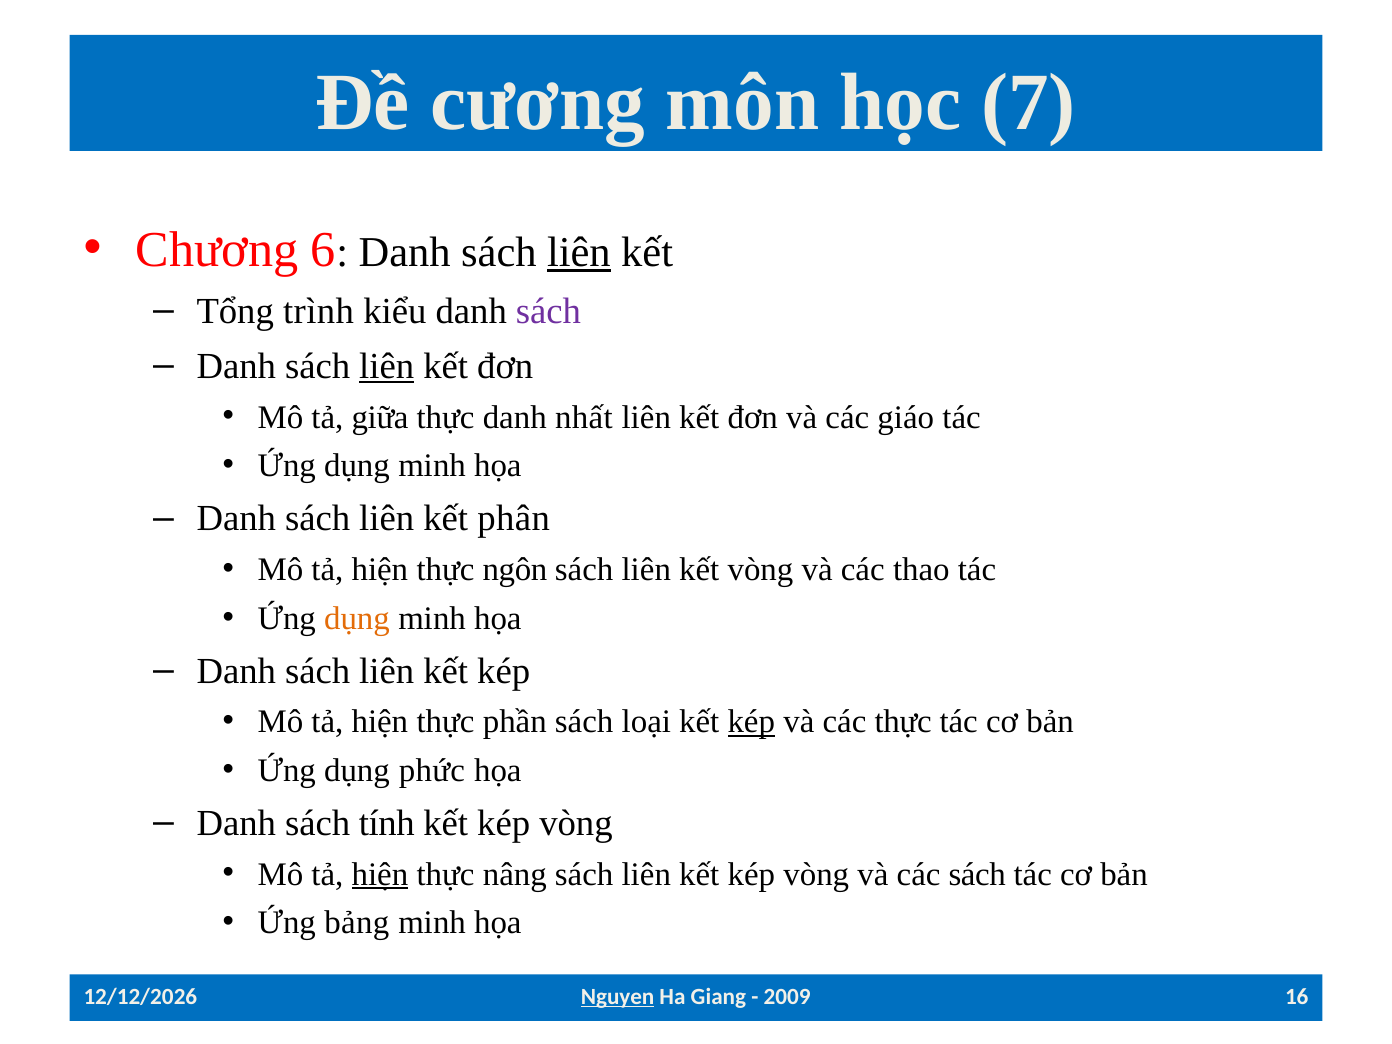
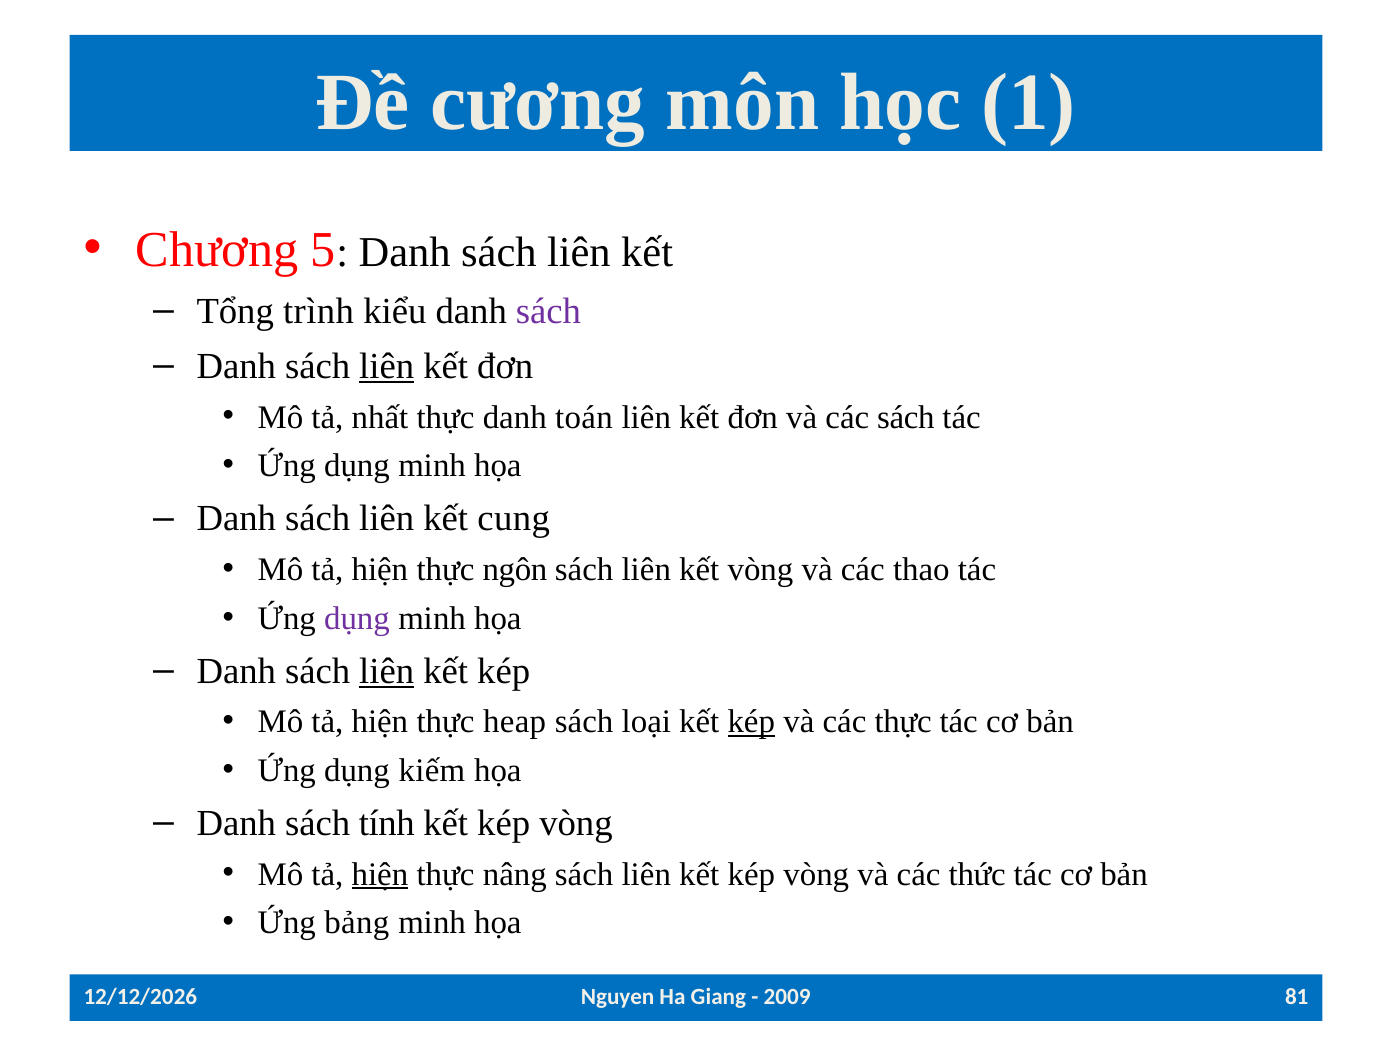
7: 7 -> 1 (1029, 103)
6: 6 -> 5 (324, 249)
liên underline: present -> none (579, 252)
giữa: giữa -> nhất (380, 417)
nhất: nhất -> toán (584, 417)
các giáo: giáo -> sách (906, 417)
phân: phân -> cung (514, 519)
dụng colour: orange -> purple (357, 618)
liên underline: none -> present (387, 671)
phần: phần -> heap (515, 722)
phức: phức -> kiếm (432, 771)
các sách: sách -> thức (977, 874)
Nguyen underline: present -> none (618, 997)
16: 16 -> 81 (1297, 997)
